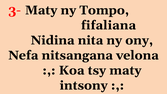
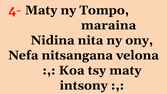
3-: 3- -> 4- (15, 10)
fifaliana: fifaliana -> maraina (109, 25)
